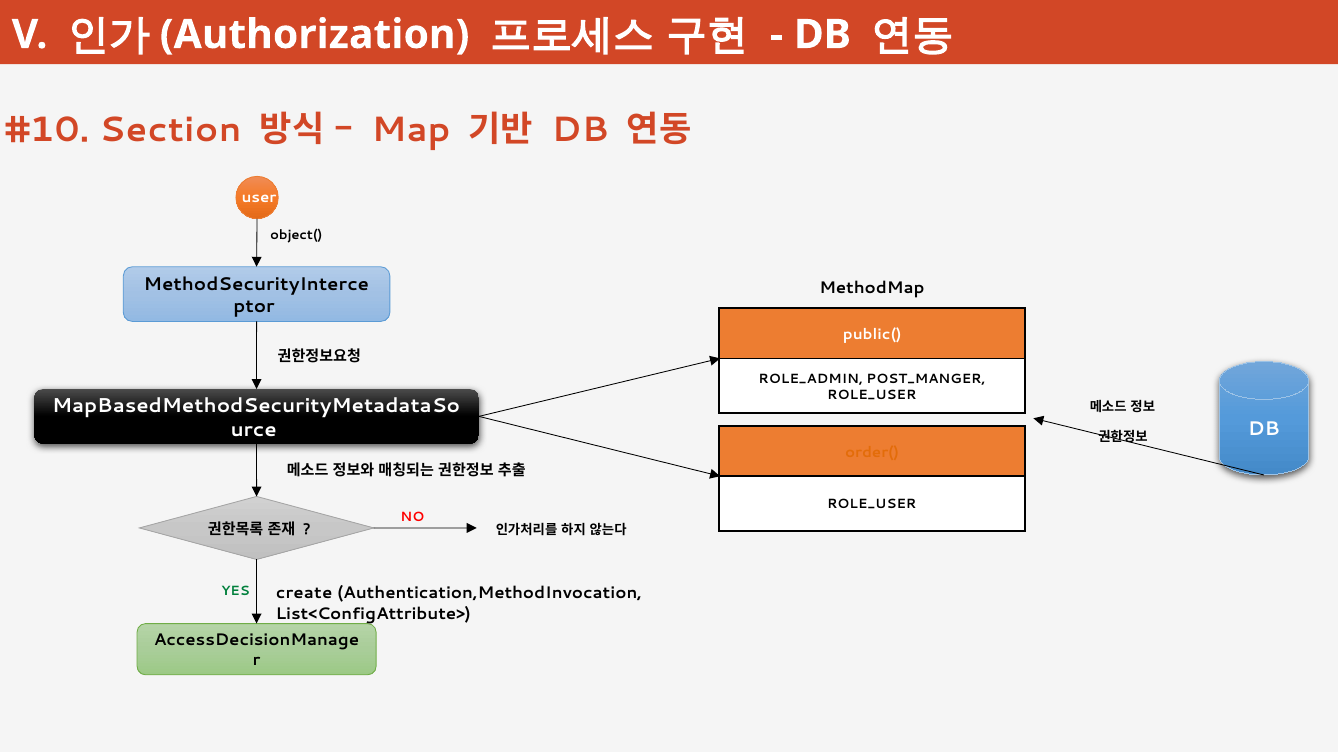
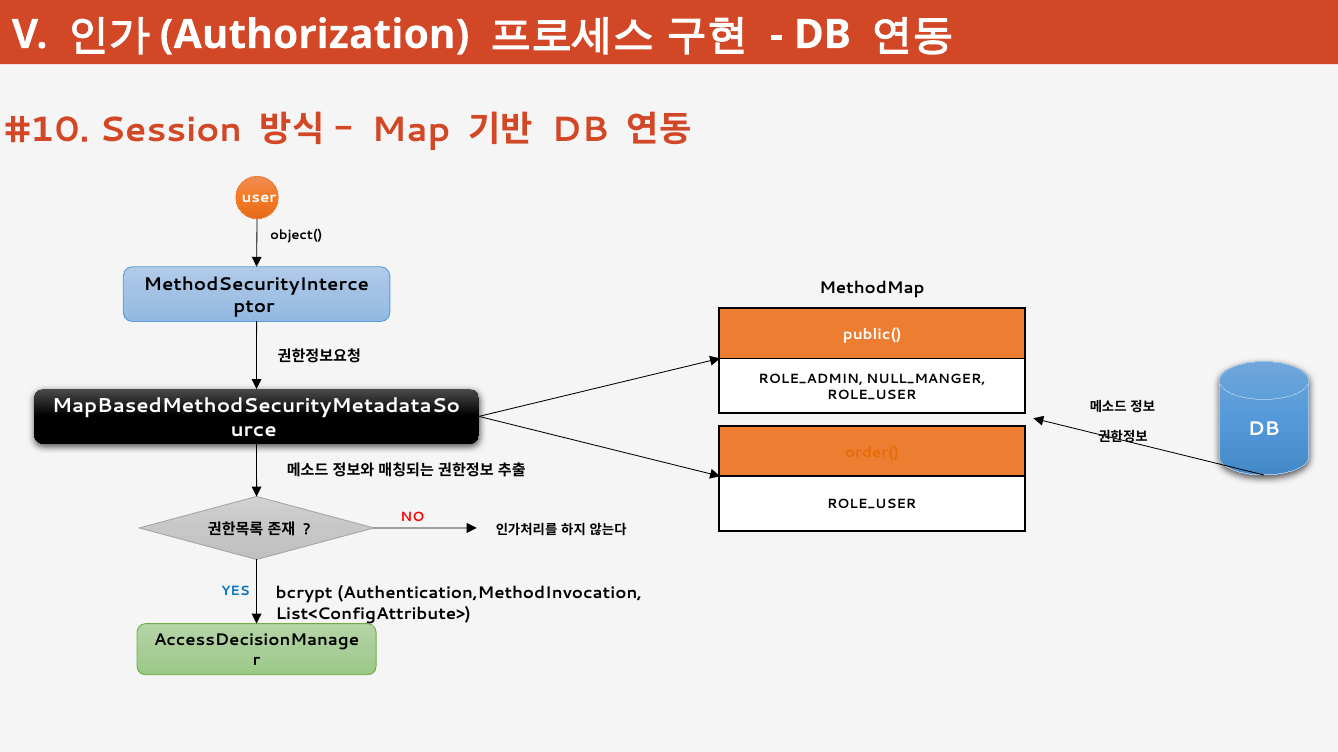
Section: Section -> Session (171, 130)
POST_MANGER: POST_MANGER -> NULL_MANGER (926, 379)
YES colour: green -> blue (235, 592)
create: create -> bcrypt (304, 594)
